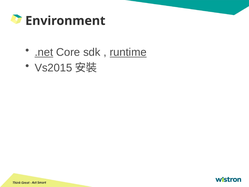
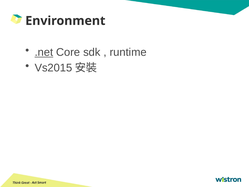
runtime underline: present -> none (128, 52)
